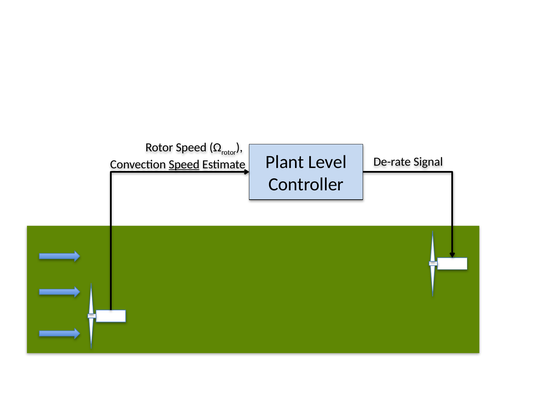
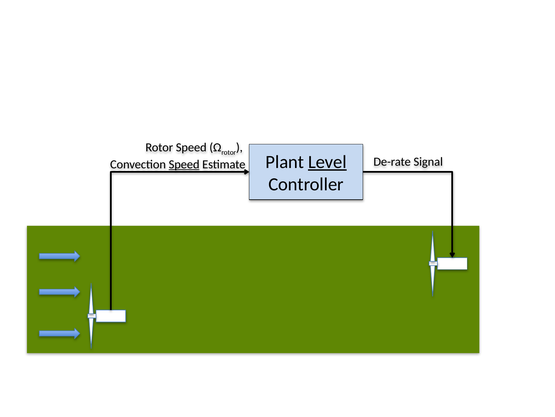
Level underline: none -> present (327, 162)
